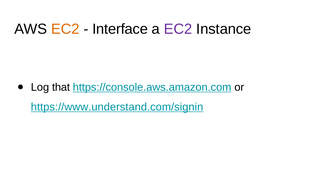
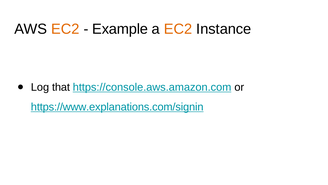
Interface: Interface -> Example (120, 29)
EC2 colour: purple -> orange (178, 29)
https://www.understand.com/signin: https://www.understand.com/signin -> https://www.explanations.com/signin (117, 107)
